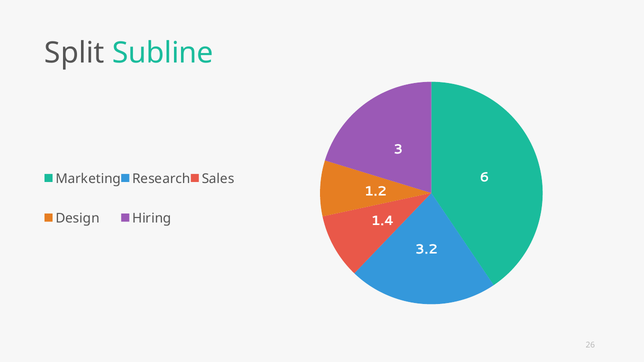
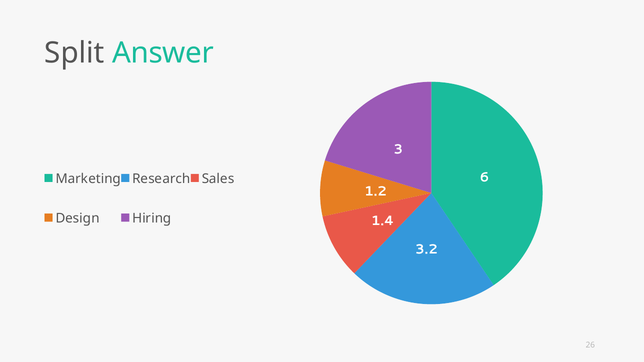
Subline: Subline -> Answer (163, 53)
